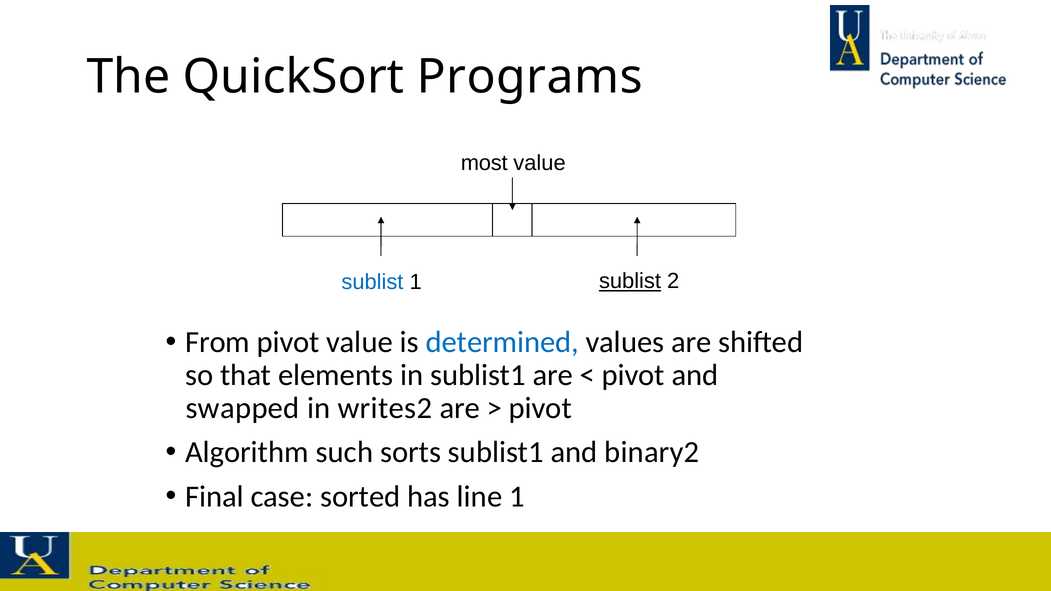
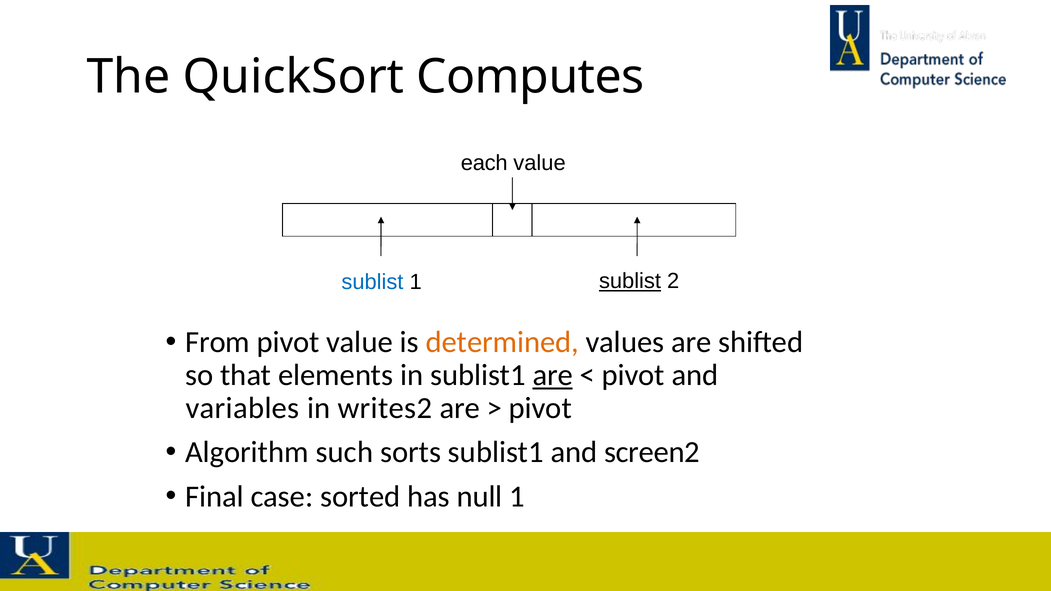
Programs: Programs -> Computes (530, 77)
most: most -> each (484, 163)
determined colour: blue -> orange (502, 342)
are underline: none -> present (553, 375)
swapped: swapped -> variables (243, 408)
binary2: binary2 -> screen2 (652, 452)
line: line -> null (480, 497)
